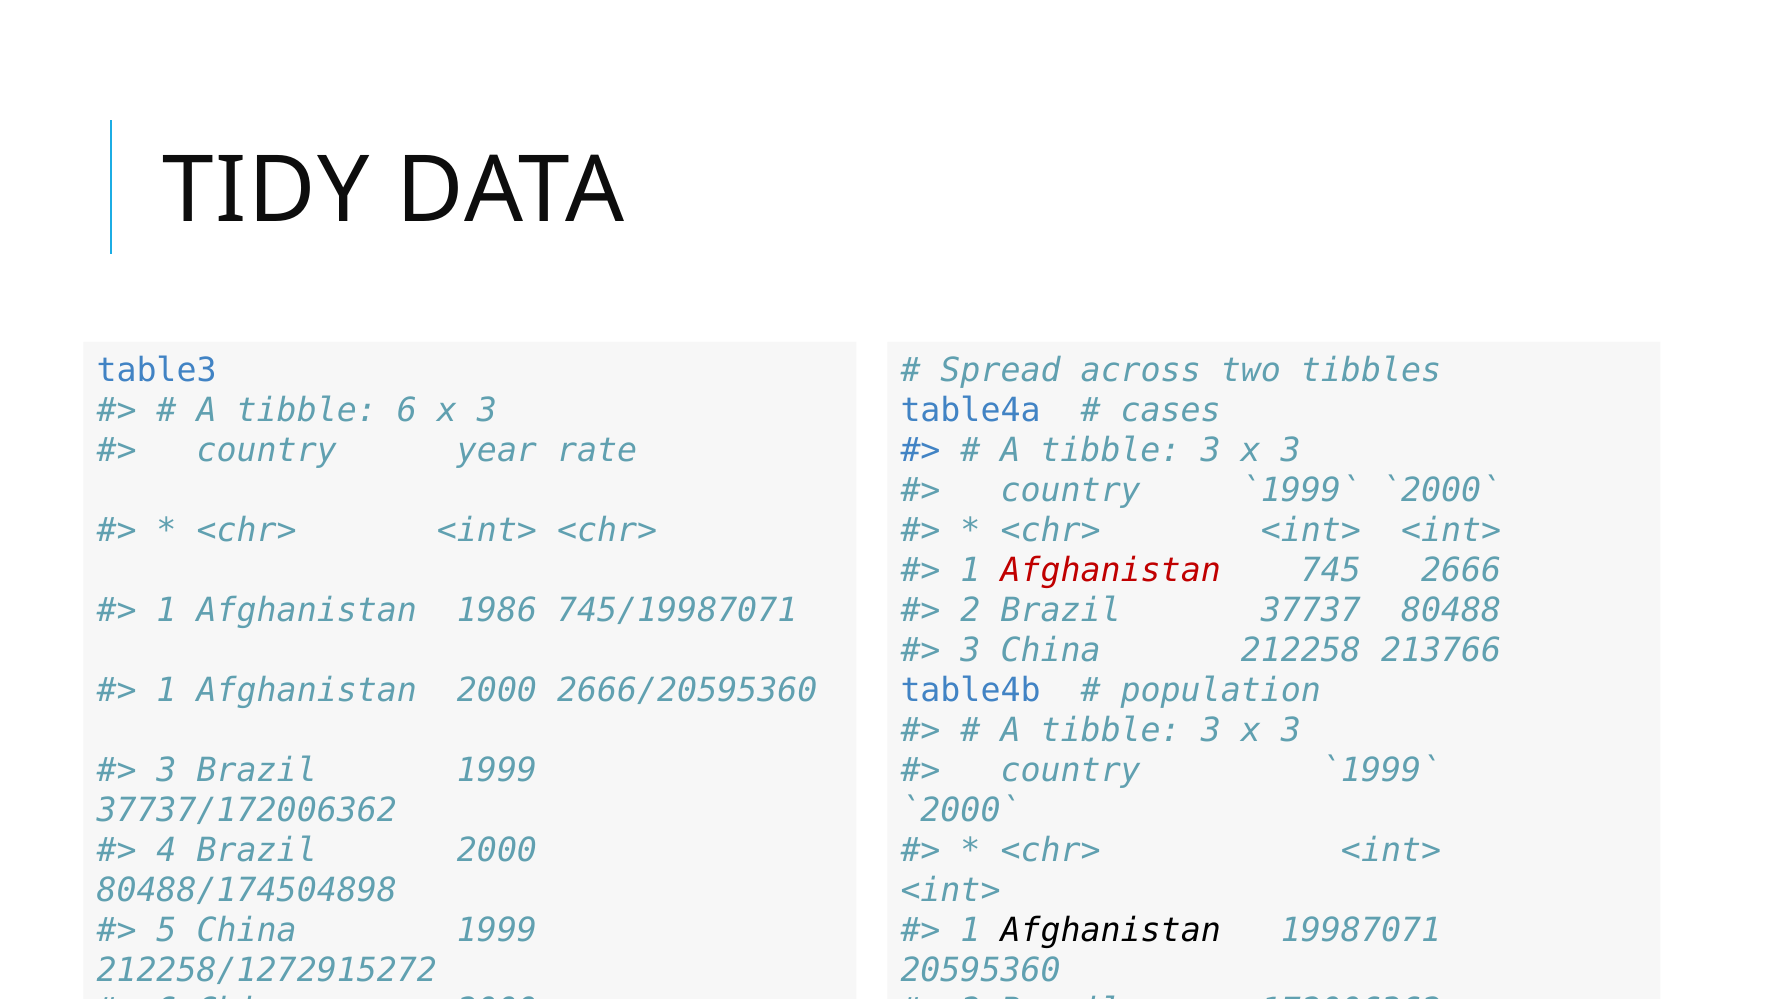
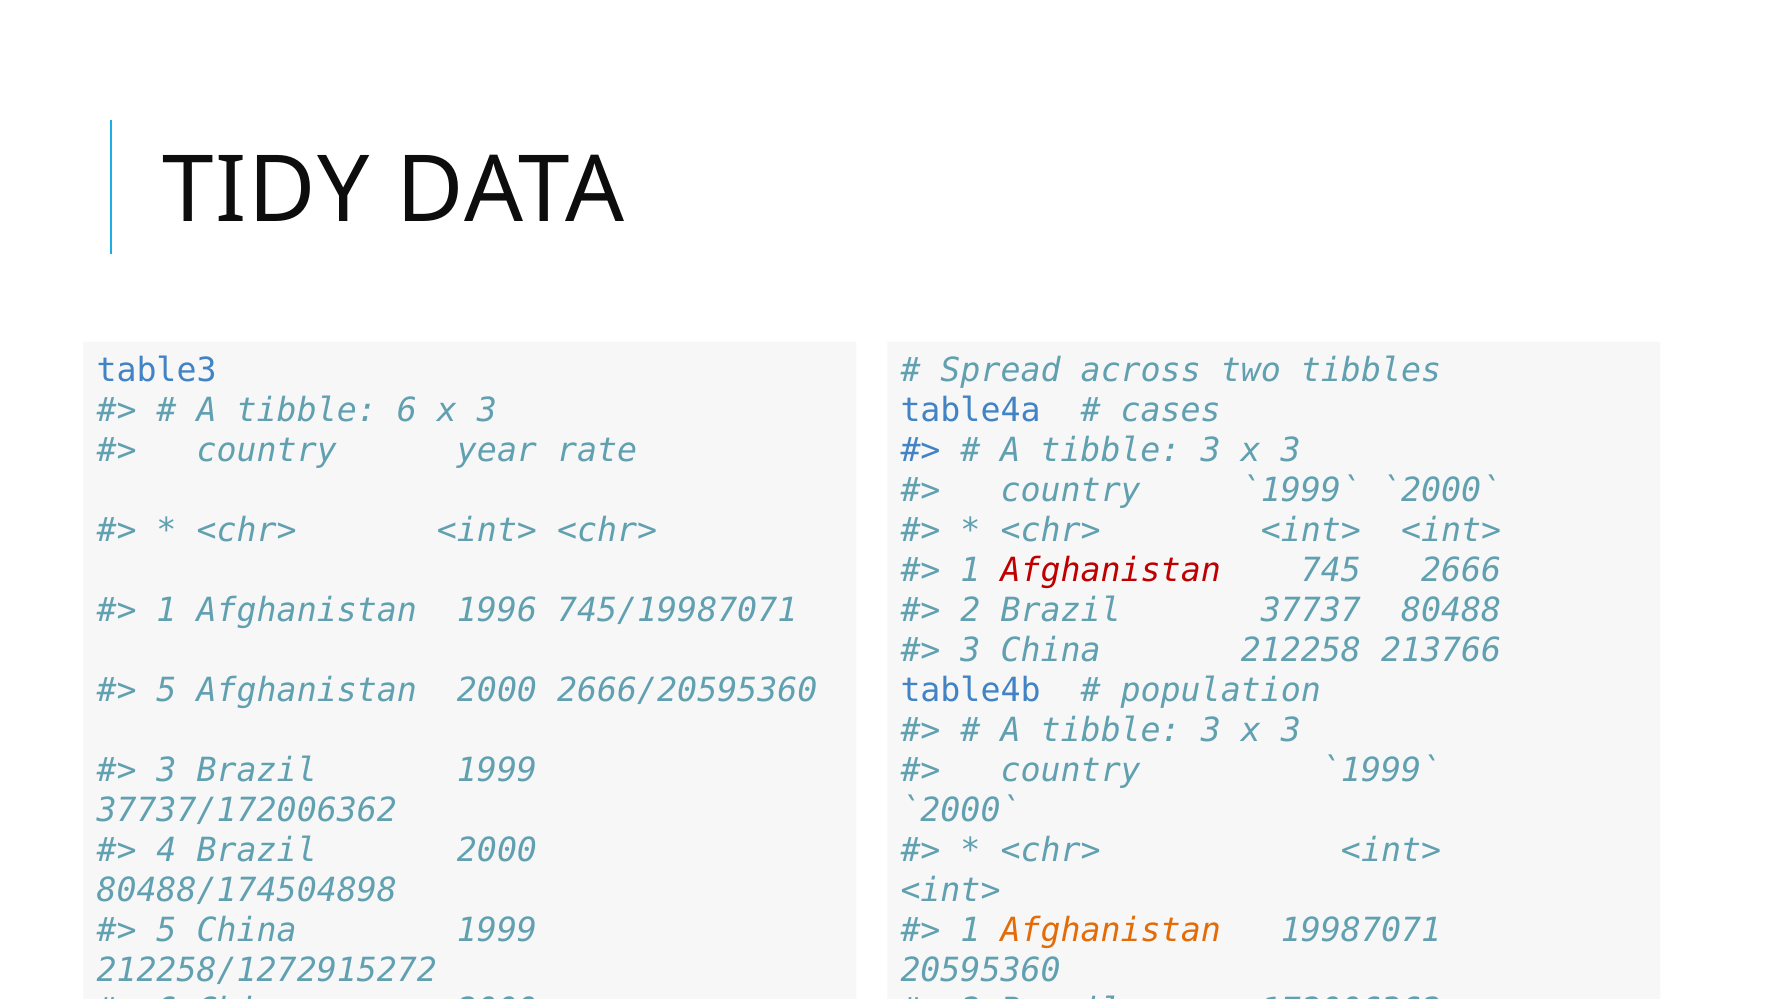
1986: 1986 -> 1996 (497, 610)
1: 1 -> 5 (167, 690)
Afghanistan colour: black -> orange (1111, 930)
